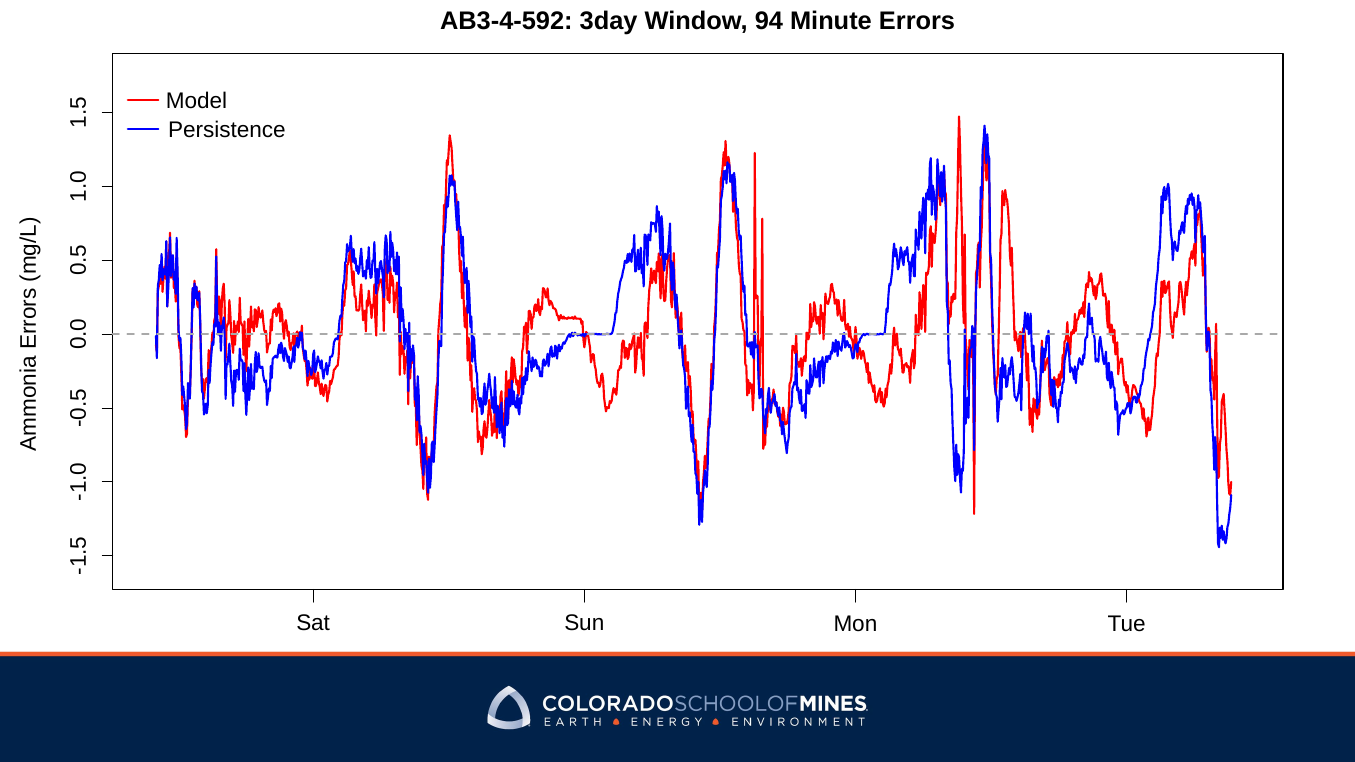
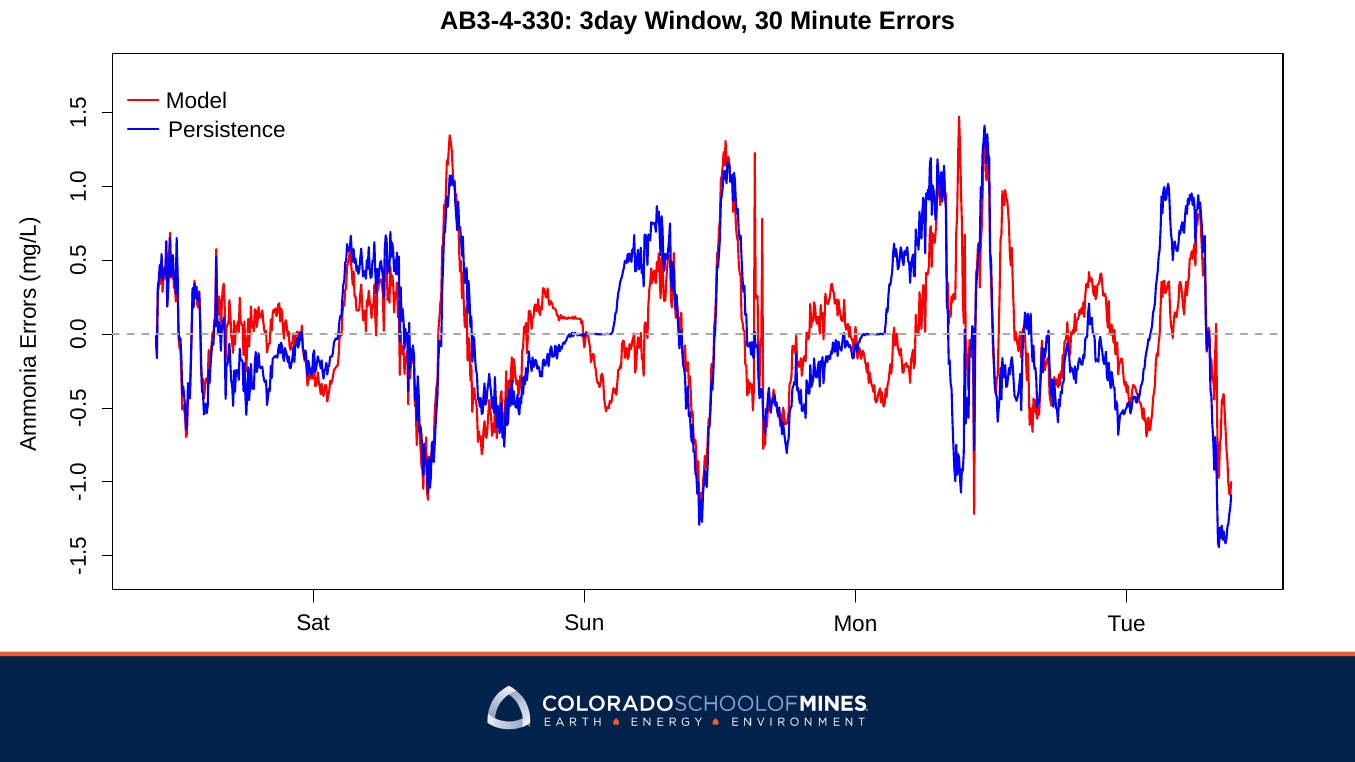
AB3-4-592: AB3-4-592 -> AB3-4-330 (506, 21)
94: 94 -> 30 (769, 21)
